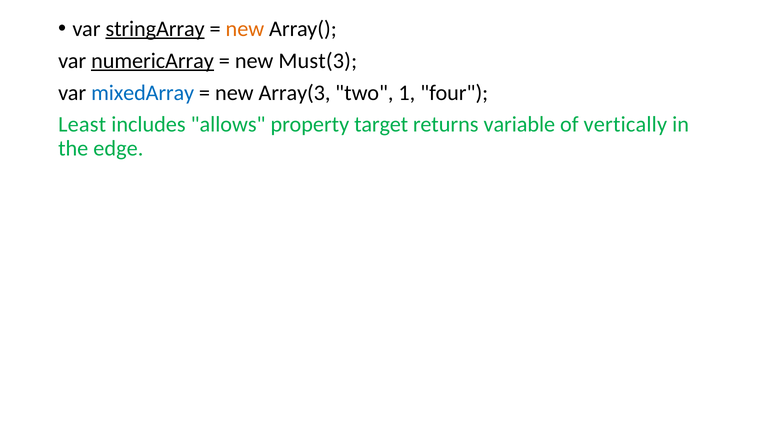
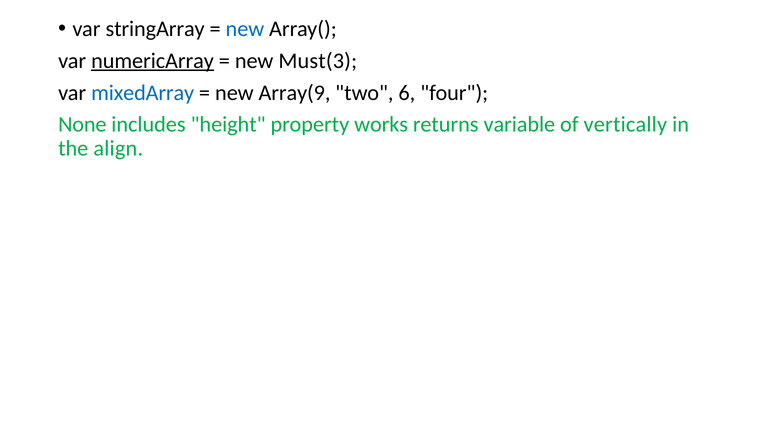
stringArray underline: present -> none (155, 29)
new colour: orange -> blue (245, 29)
Array(3: Array(3 -> Array(9 (295, 93)
1: 1 -> 6 (407, 93)
Least: Least -> None (82, 125)
allows: allows -> height (228, 125)
target: target -> works (381, 125)
edge: edge -> align (118, 149)
